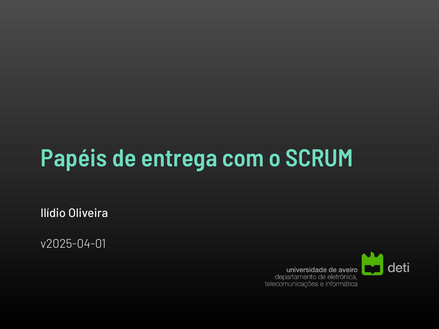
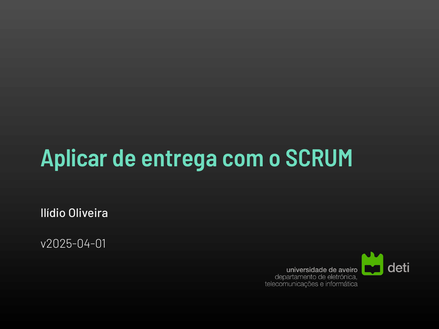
Papéis: Papéis -> Aplicar (74, 159)
